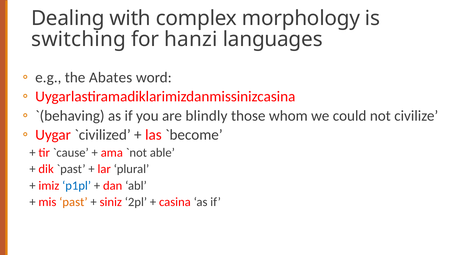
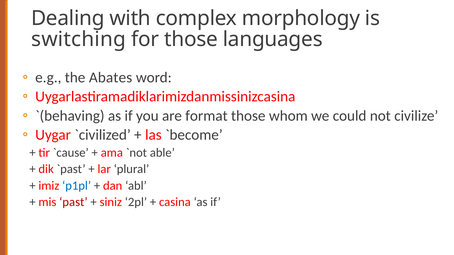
for hanzi: hanzi -> those (191, 40)
blindly: blindly -> format (207, 116)
past colour: orange -> red (73, 202)
